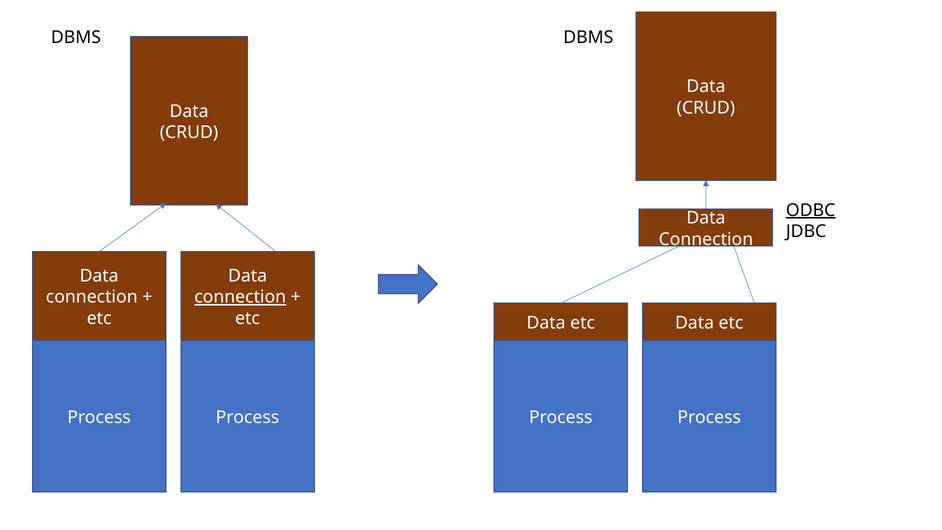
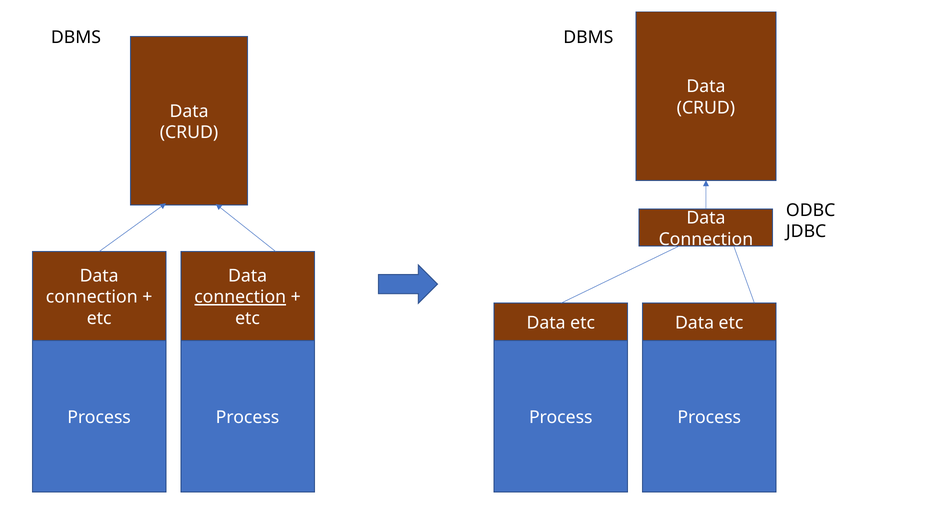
ODBC underline: present -> none (811, 210)
